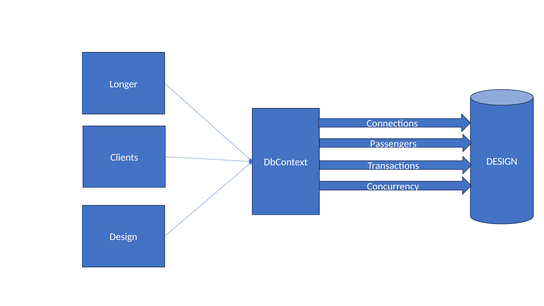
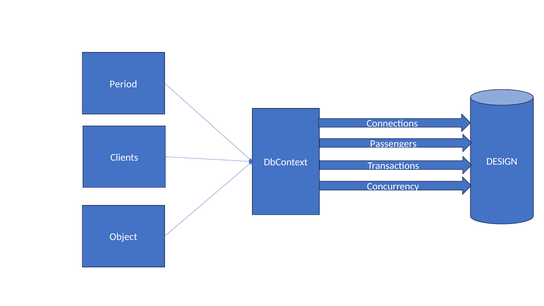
Longer: Longer -> Period (123, 84)
Design: Design -> Object (123, 237)
